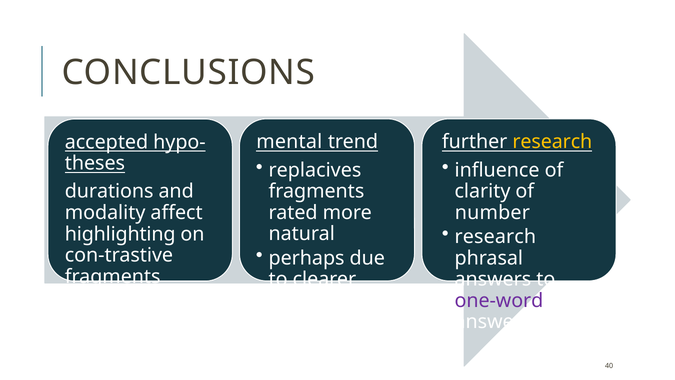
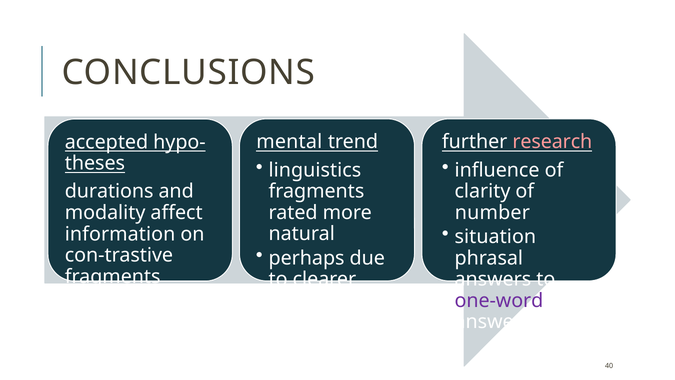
research colour: yellow -> pink (552, 142)
replacives: replacives -> linguistics (315, 170)
research: research -> situation (495, 237)
highlighting: highlighting -> information (120, 234)
